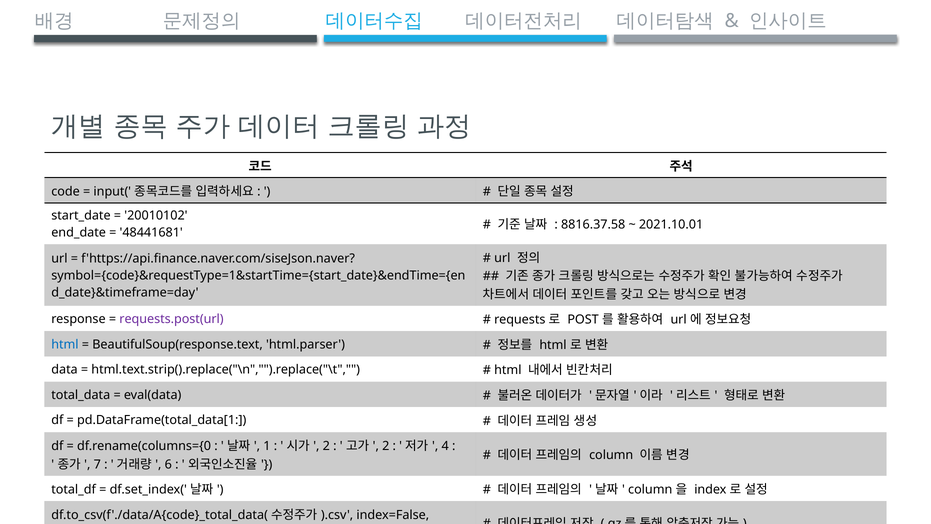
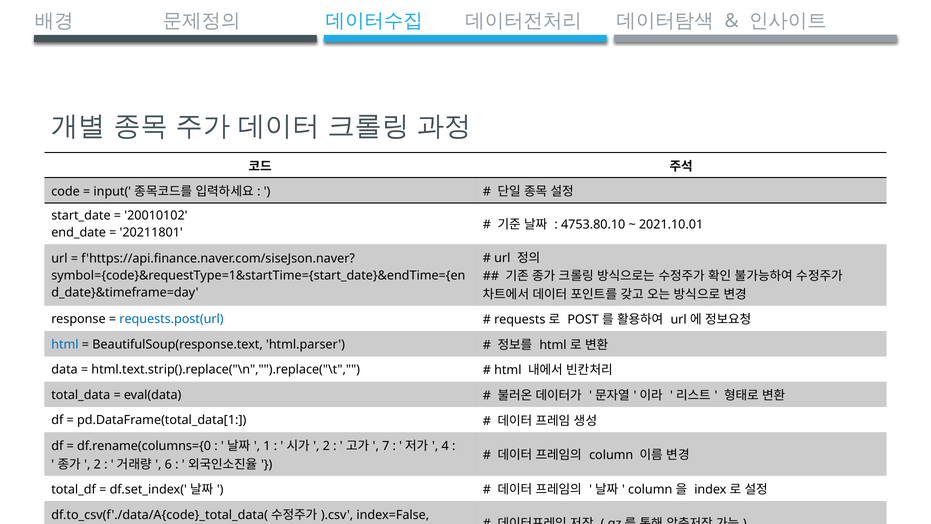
8816.37.58: 8816.37.58 -> 4753.80.10 (593, 225)
48441681: 48441681 -> 20211801 (151, 233)
requests.post(url colour: purple -> blue (171, 319)
2: 2 -> 7 (386, 446)
7: 7 -> 2 (97, 464)
